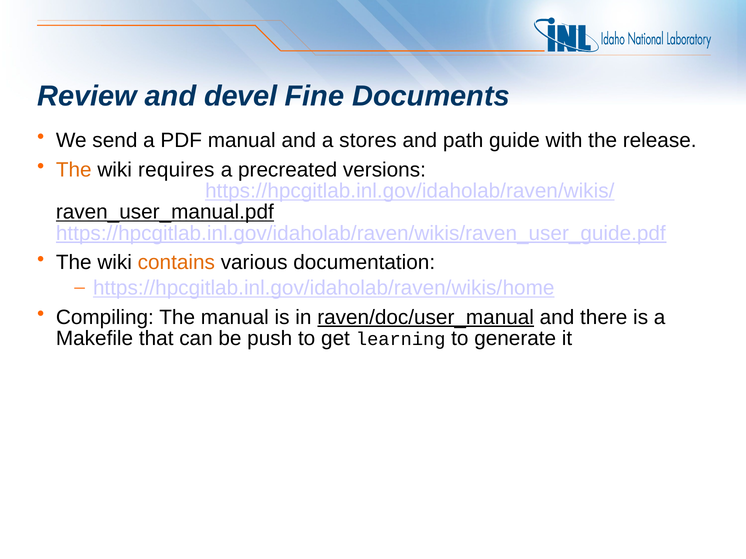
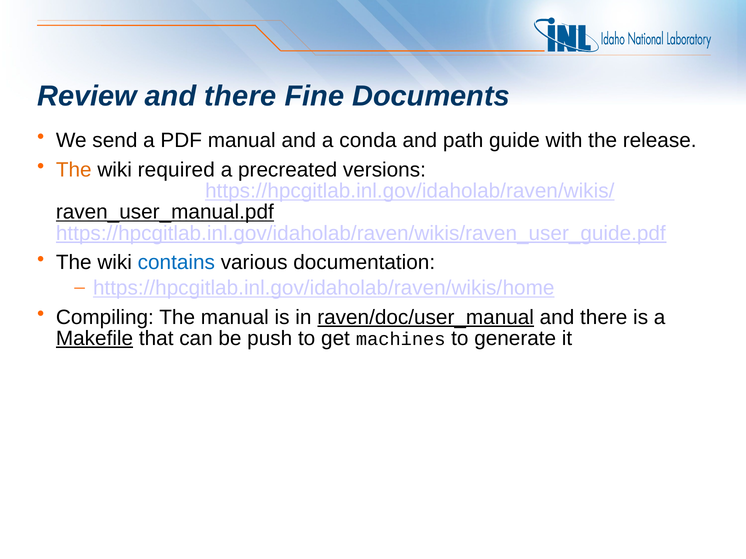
devel: devel -> there (240, 96)
stores: stores -> conda (368, 141)
requires: requires -> required (176, 170)
contains colour: orange -> blue (176, 263)
Makefile underline: none -> present (95, 339)
learning: learning -> machines (401, 339)
